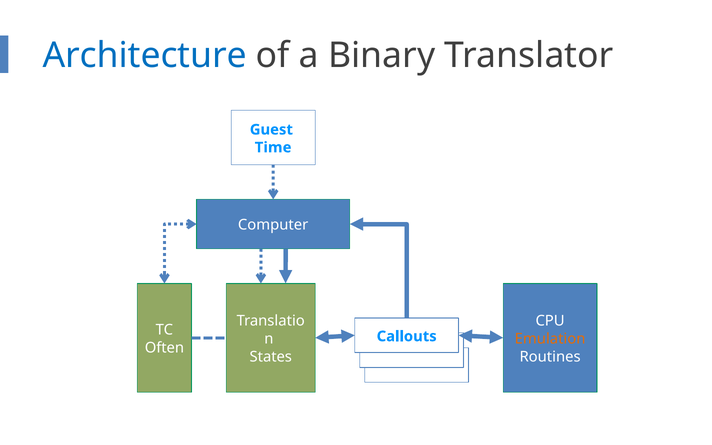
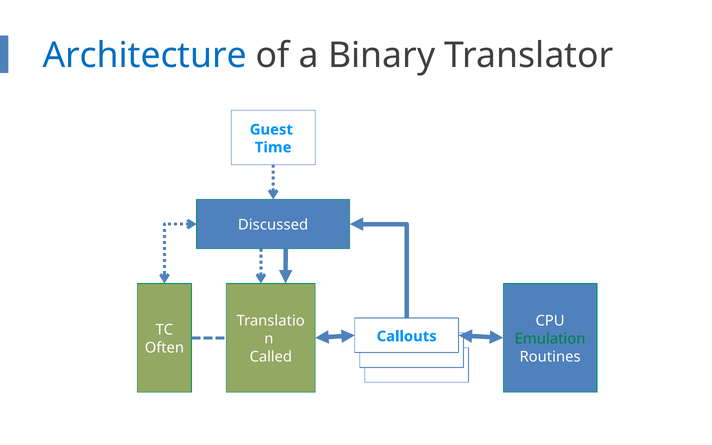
Computer: Computer -> Discussed (273, 225)
Emulation colour: orange -> green (550, 339)
States: States -> Called (271, 357)
